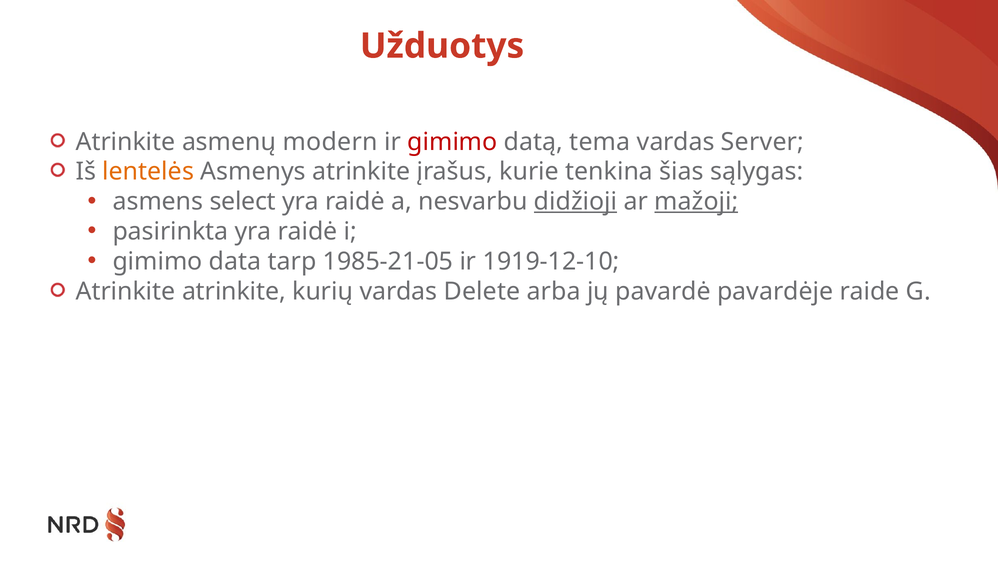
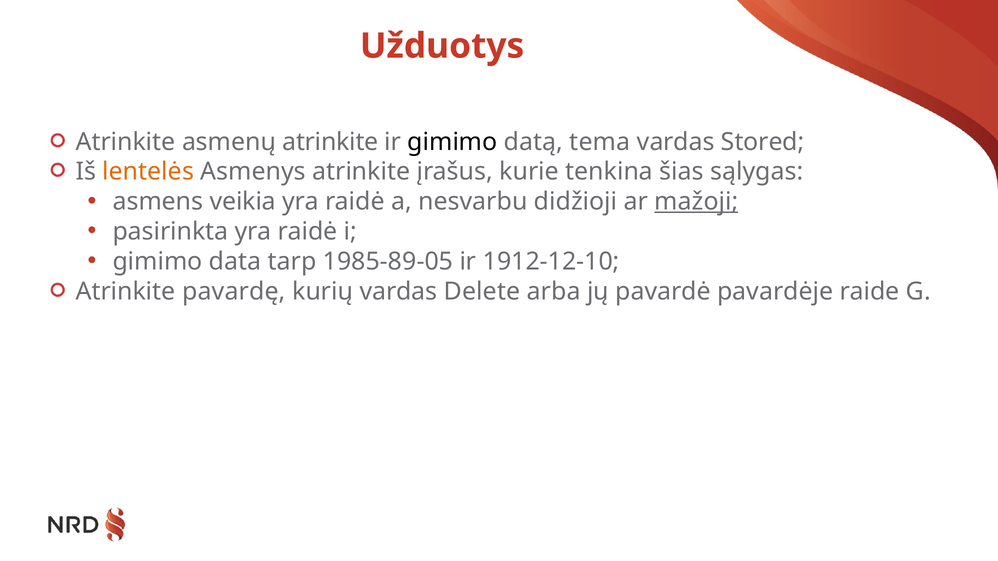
asmenų modern: modern -> atrinkite (330, 142)
gimimo colour: red -> black (452, 142)
Server: Server -> Stored (763, 142)
select: select -> veikia (243, 202)
didžioji underline: present -> none (576, 202)
1985-21-05: 1985-21-05 -> 1985-89-05 (388, 262)
1919-12-10: 1919-12-10 -> 1912-12-10 (551, 262)
Atrinkite atrinkite: atrinkite -> pavardę (234, 292)
